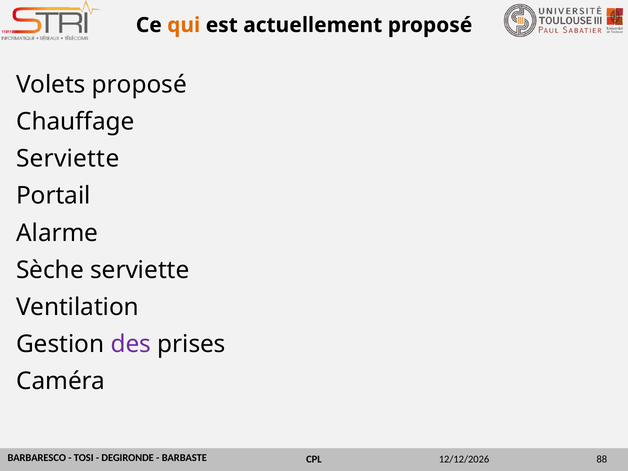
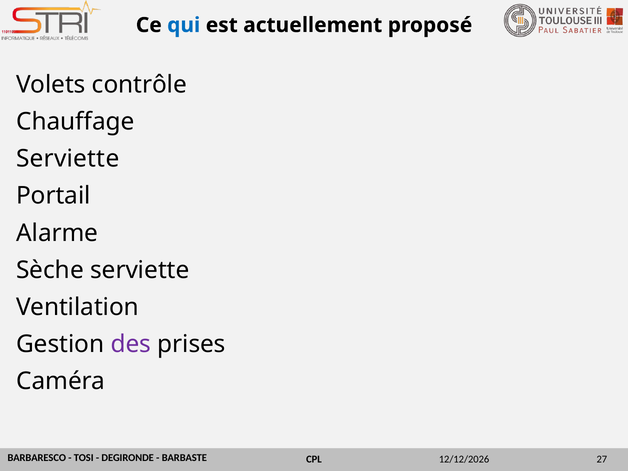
qui colour: orange -> blue (184, 25)
Volets proposé: proposé -> contrôle (139, 85)
88: 88 -> 27 (602, 459)
